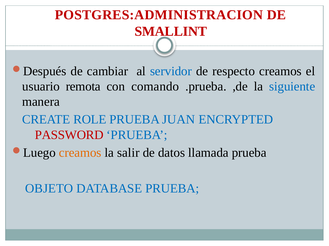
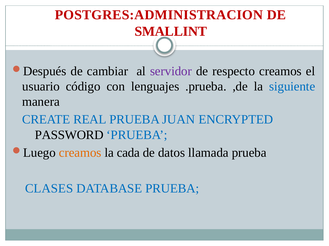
servidor colour: blue -> purple (171, 71)
remota: remota -> código (83, 87)
comando: comando -> lenguajes (155, 87)
ROLE: ROLE -> REAL (90, 120)
PASSWORD colour: red -> black (69, 135)
salir: salir -> cada (128, 153)
OBJETO: OBJETO -> CLASES (49, 189)
